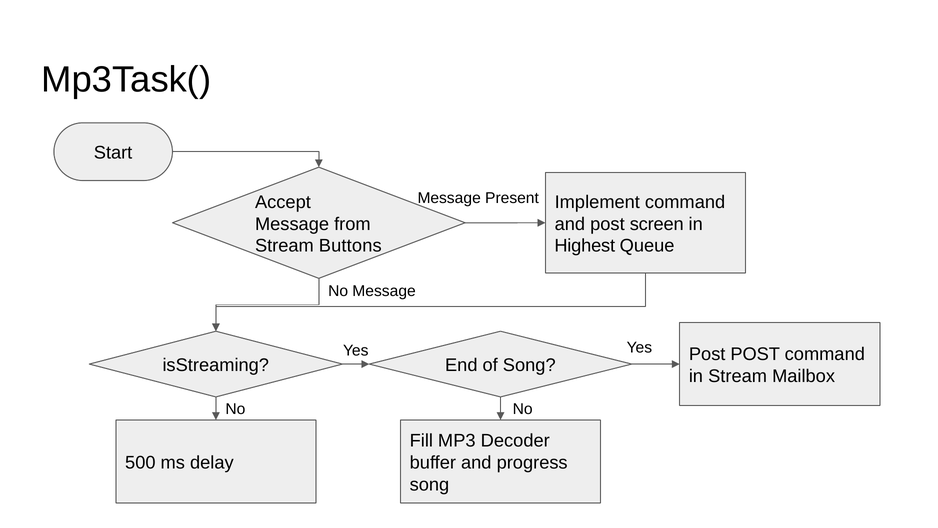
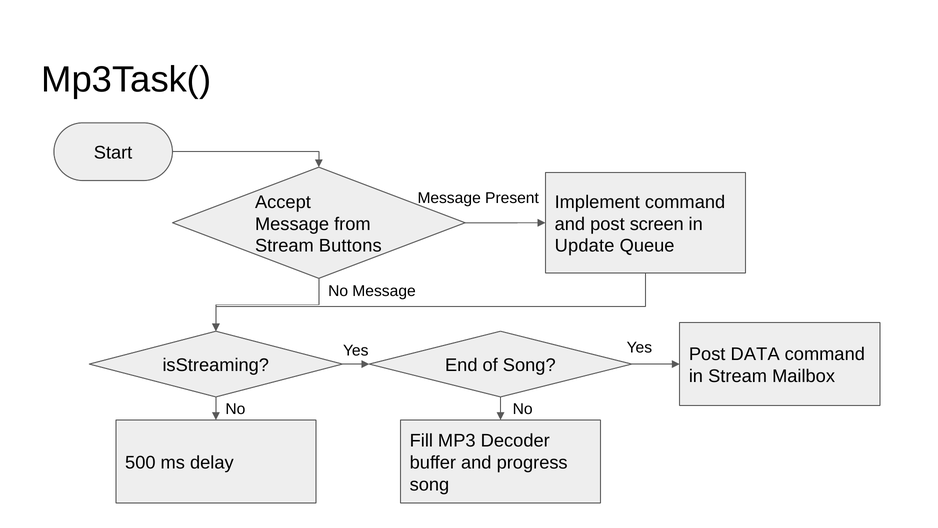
Highest: Highest -> Update (585, 246)
Post POST: POST -> DATA (755, 354)
